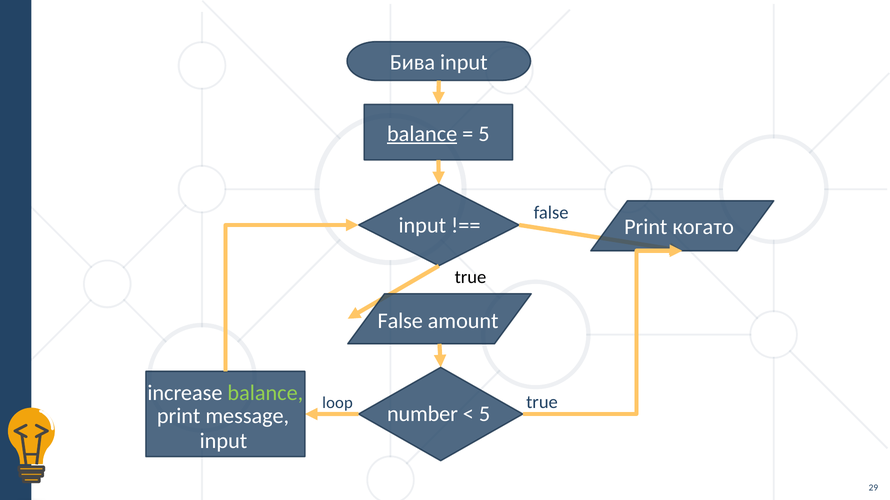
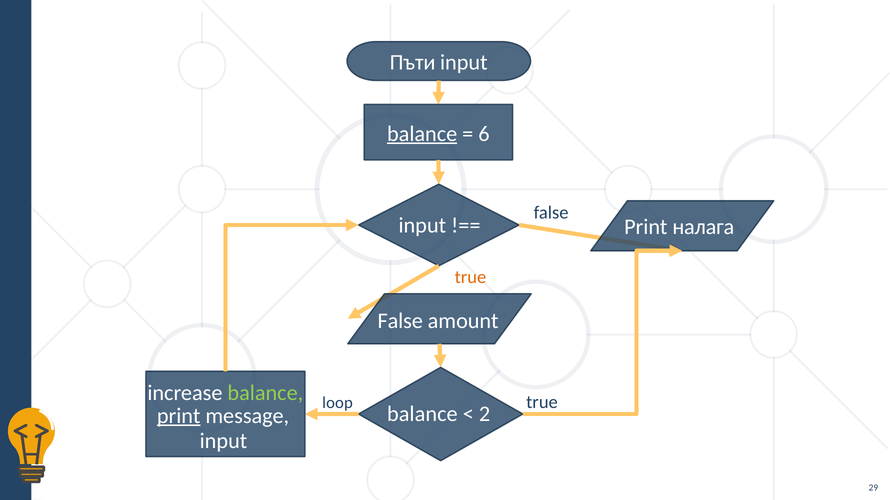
Бива: Бива -> Пъти (413, 63)
5: 5 -> 6 (484, 134)
когато: когато -> налага (703, 227)
true colour: black -> orange (470, 278)
number: number -> balance (422, 414)
5: 5 -> 2 (485, 414)
print underline: none -> present (179, 416)
